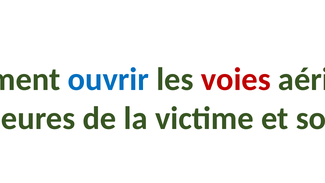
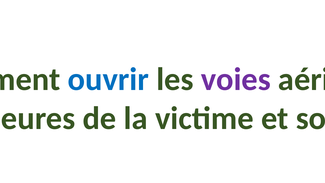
voies colour: red -> purple (236, 79)
